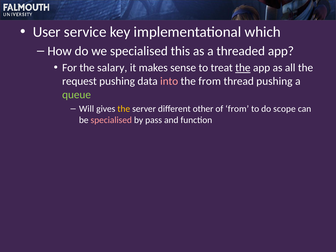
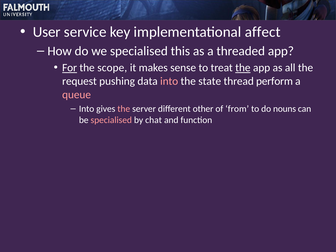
which: which -> affect (263, 32)
For underline: none -> present (70, 68)
salary: salary -> scope (112, 68)
the from: from -> state (210, 81)
thread pushing: pushing -> perform (274, 81)
queue colour: light green -> pink (77, 95)
Will: Will -> Into (87, 109)
the colour: yellow -> pink (124, 109)
scope: scope -> nouns (285, 109)
pass: pass -> chat (154, 120)
